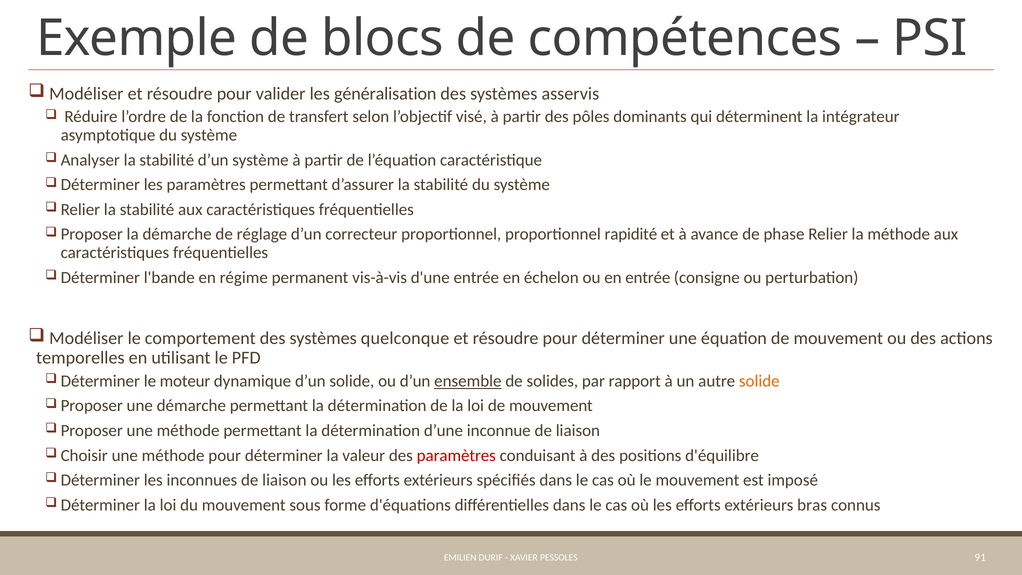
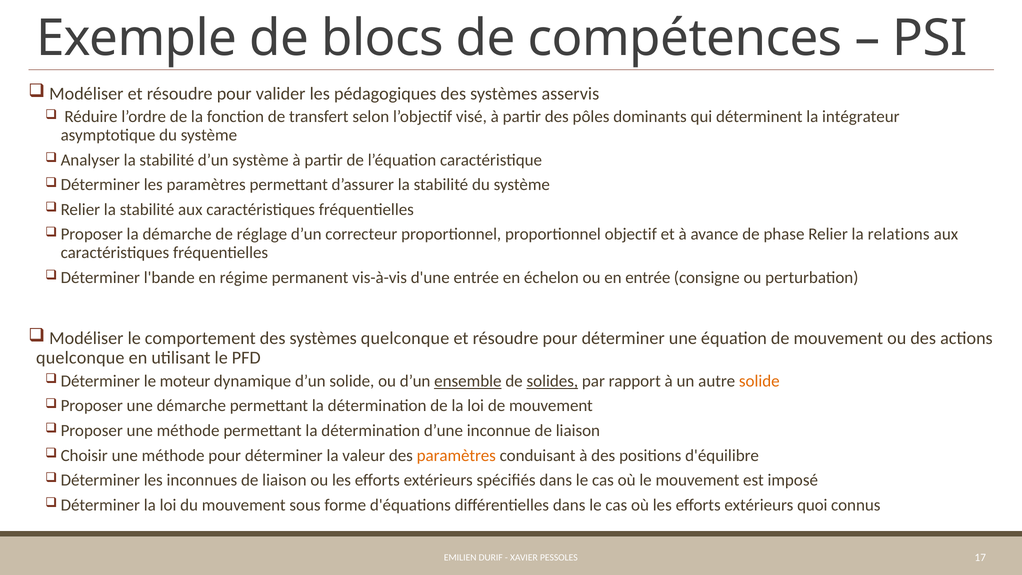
généralisation: généralisation -> pédagogiques (385, 94)
rapidité: rapidité -> objectif (631, 234)
la méthode: méthode -> relations (899, 234)
temporelles: temporelles -> quelconque (80, 358)
solides underline: none -> present (552, 381)
paramètres colour: red -> orange (456, 455)
bras: bras -> quoi (812, 505)
91: 91 -> 17 (980, 557)
